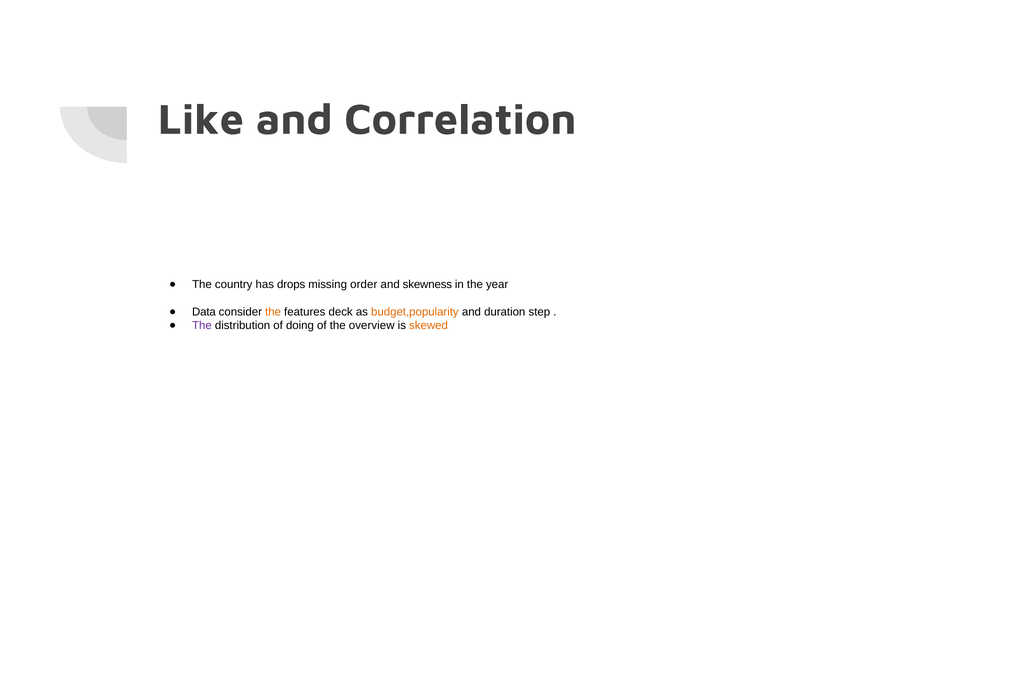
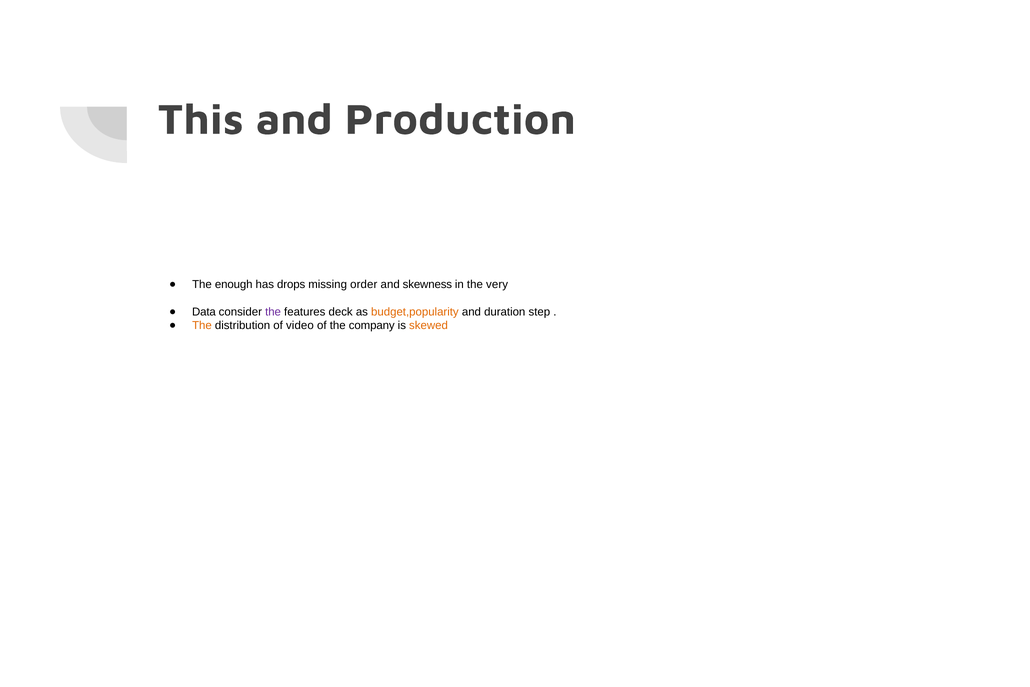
Like: Like -> This (201, 120)
Correlation: Correlation -> Production (460, 120)
country: country -> enough (234, 284)
year: year -> very (497, 284)
the colour: orange -> purple (273, 312)
The colour: purple -> orange (202, 325)
doing: doing -> video (300, 325)
overview: overview -> company (372, 325)
